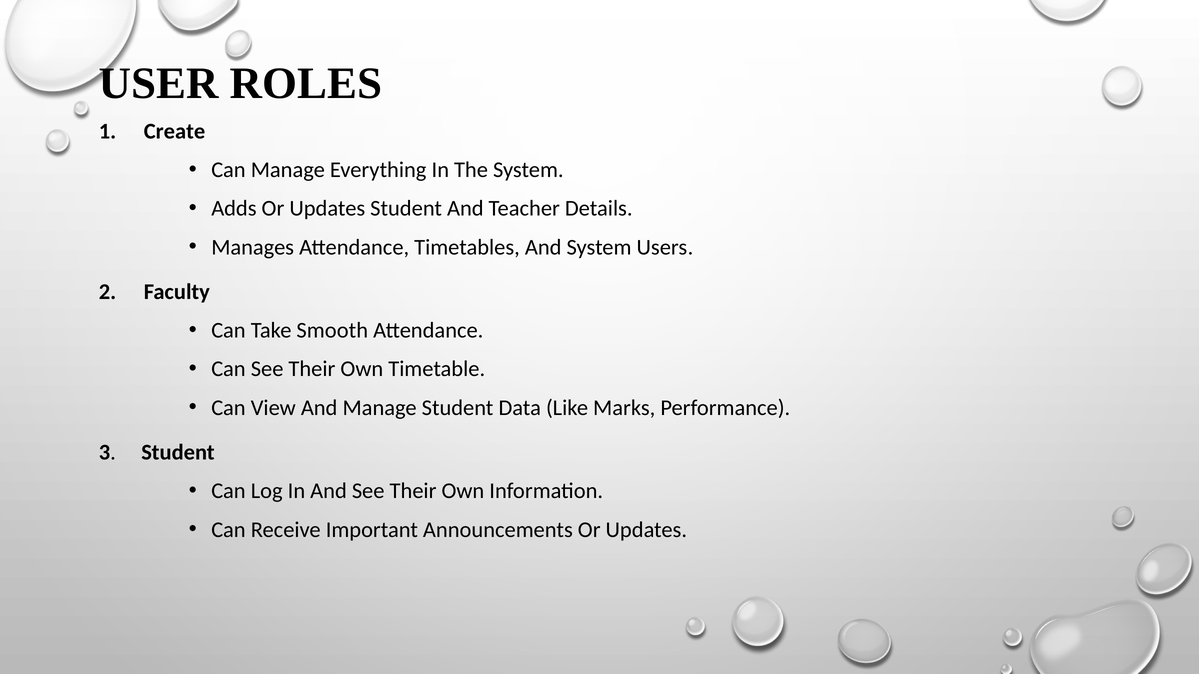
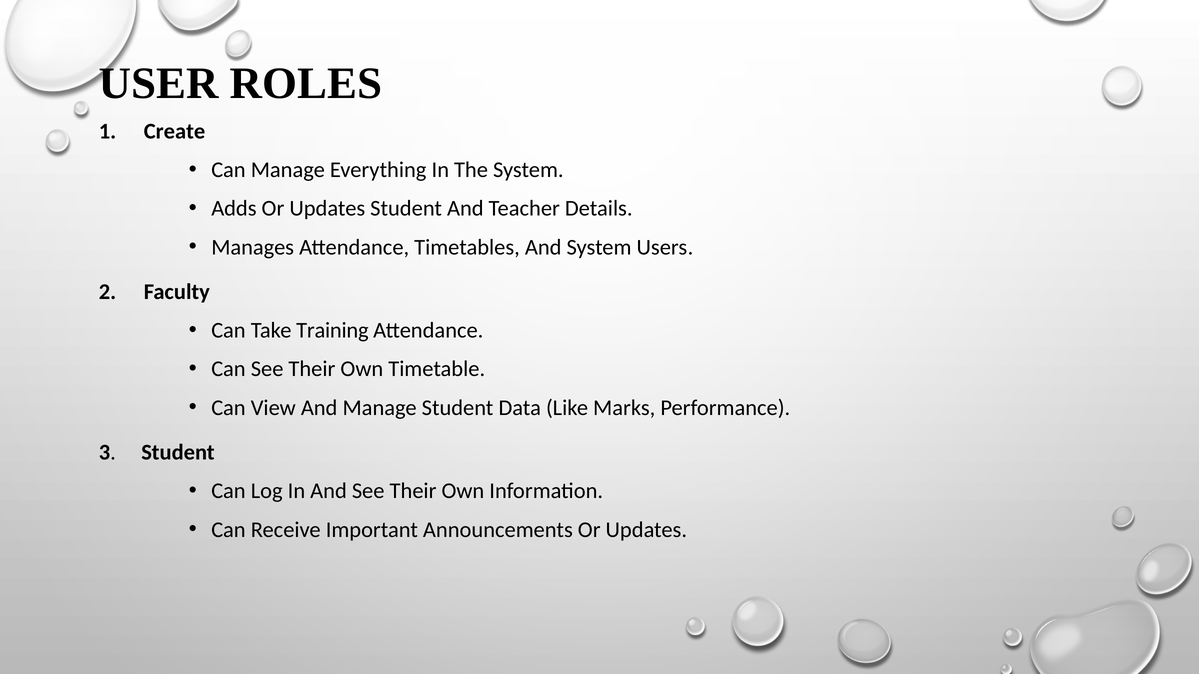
Smooth: Smooth -> Training (332, 331)
